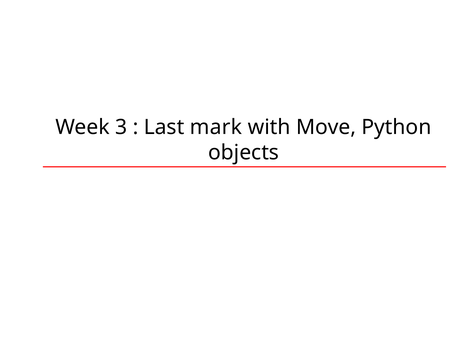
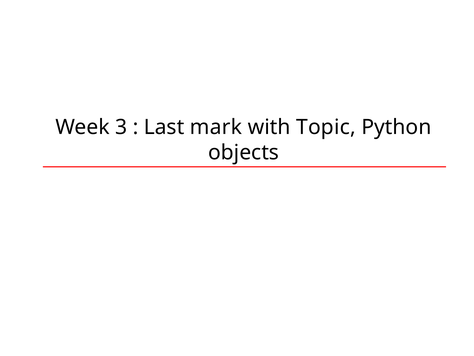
Move: Move -> Topic (326, 127)
